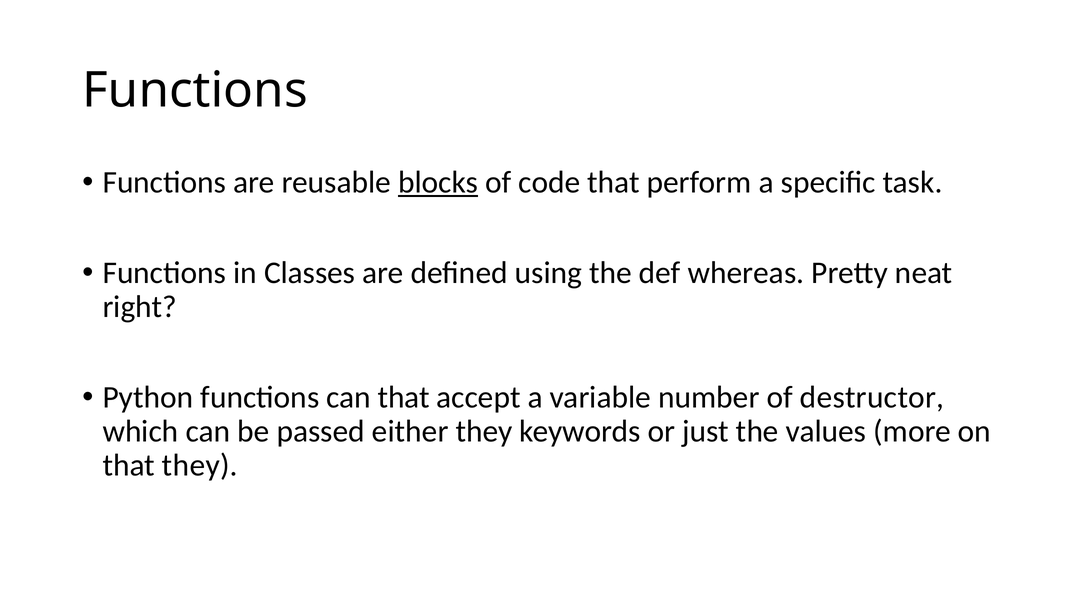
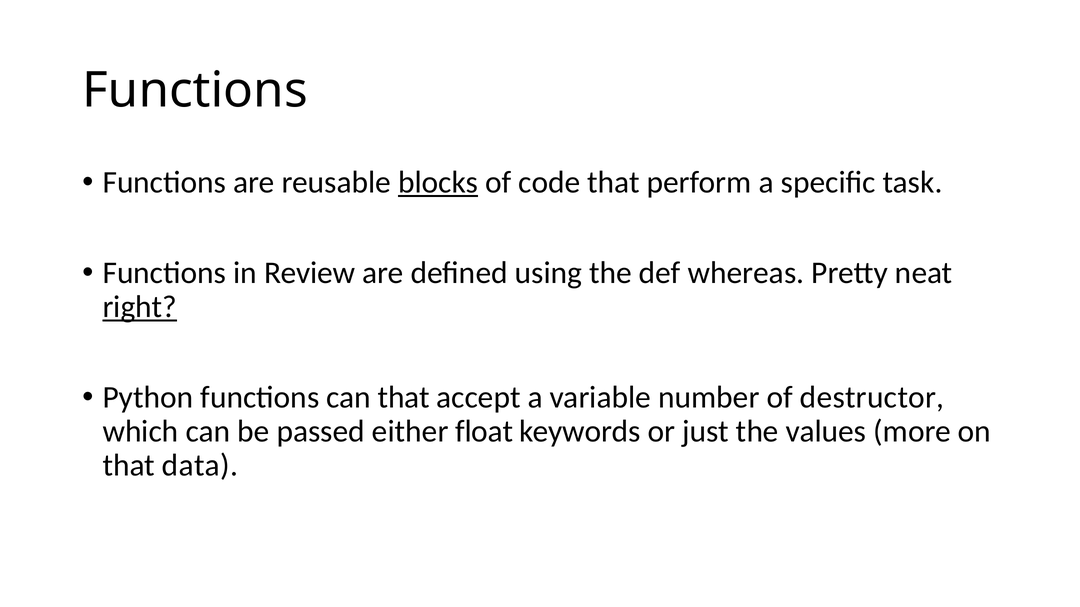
Classes: Classes -> Review (310, 273)
right underline: none -> present (140, 307)
either they: they -> float (484, 432)
that they: they -> data (200, 466)
